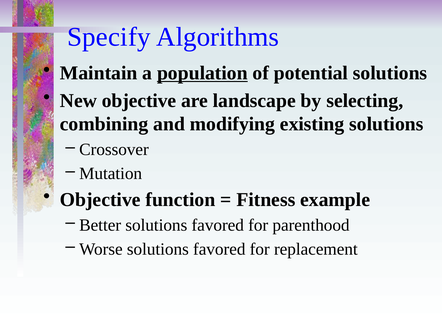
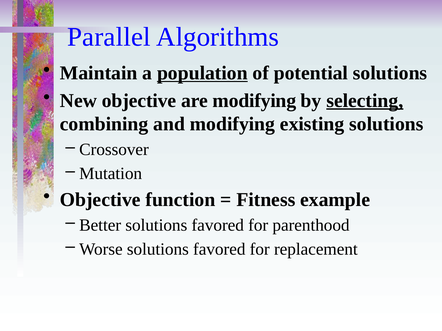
Specify: Specify -> Parallel (109, 37)
are landscape: landscape -> modifying (254, 101)
selecting underline: none -> present (365, 101)
